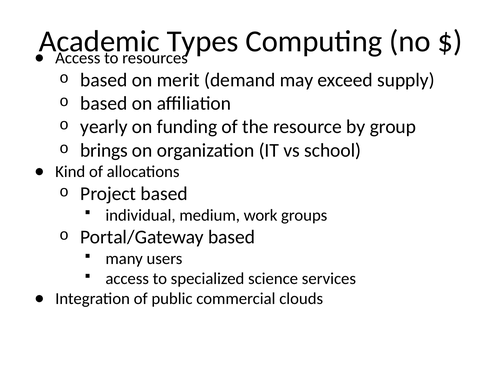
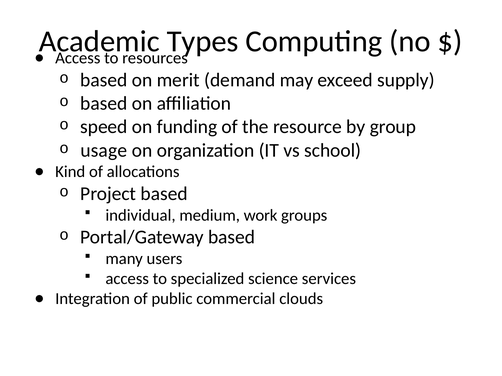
yearly: yearly -> speed (104, 127)
brings: brings -> usage (104, 150)
